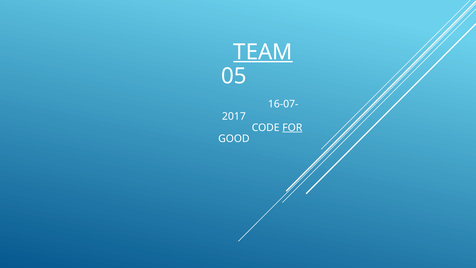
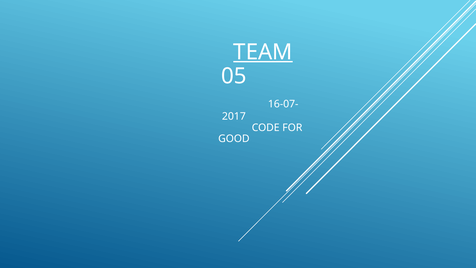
FOR underline: present -> none (292, 127)
